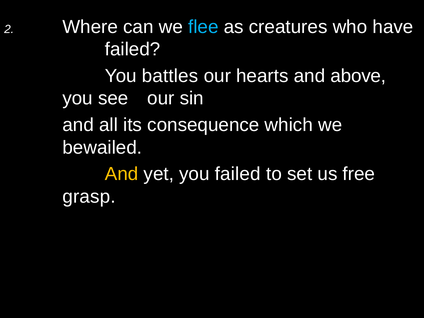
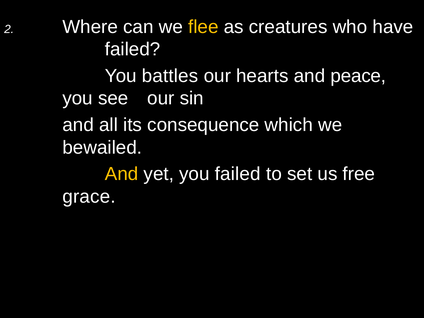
flee colour: light blue -> yellow (203, 27)
above: above -> peace (358, 76)
grasp: grasp -> grace (89, 196)
